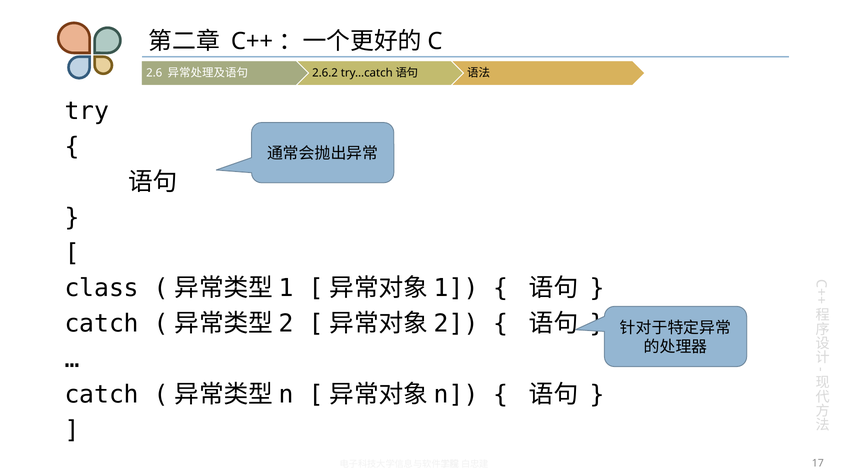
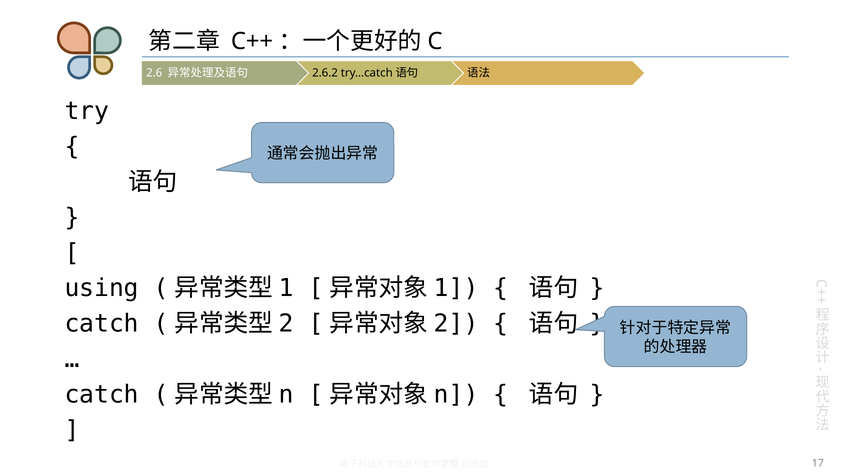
class: class -> using (102, 289)
